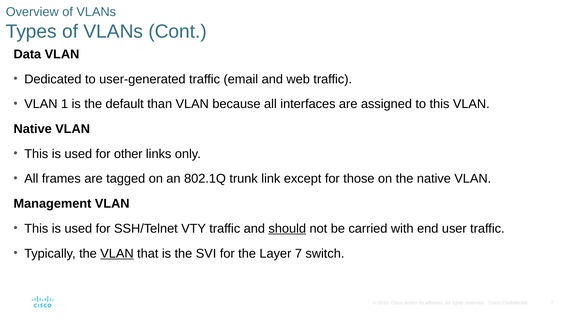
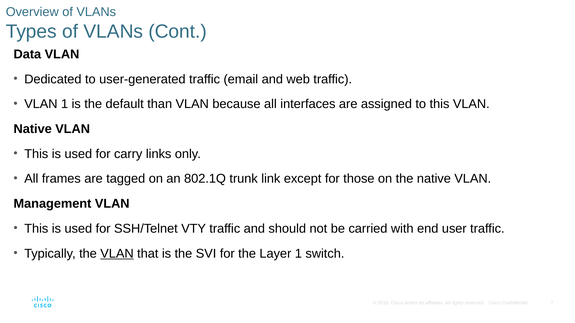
other: other -> carry (128, 154)
should underline: present -> none (287, 229)
Layer 7: 7 -> 1 (298, 254)
